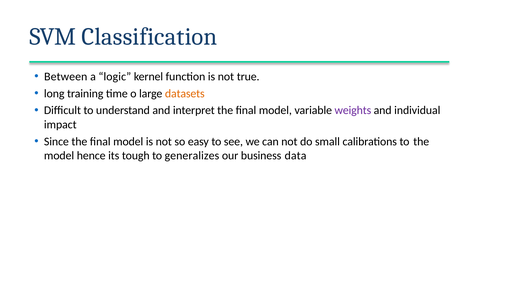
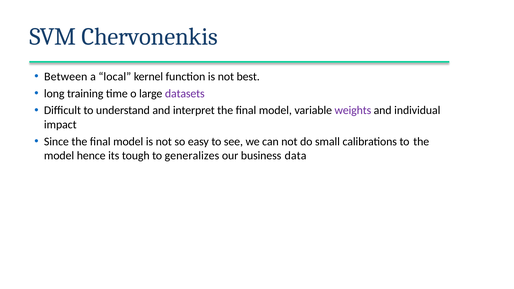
Classification: Classification -> Chervonenkis (150, 37)
logic: logic -> local (115, 77)
true: true -> best (248, 77)
datasets colour: orange -> purple (185, 94)
